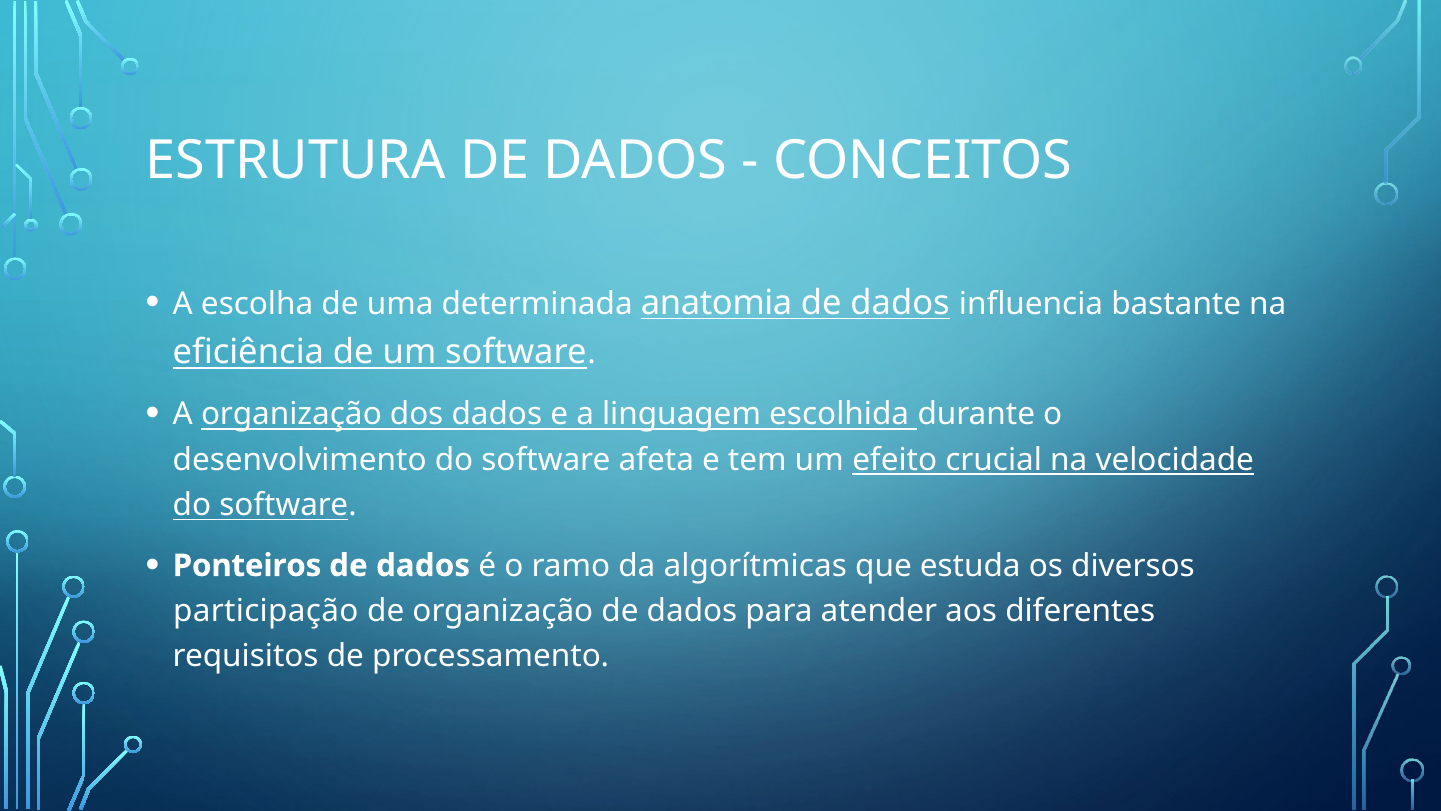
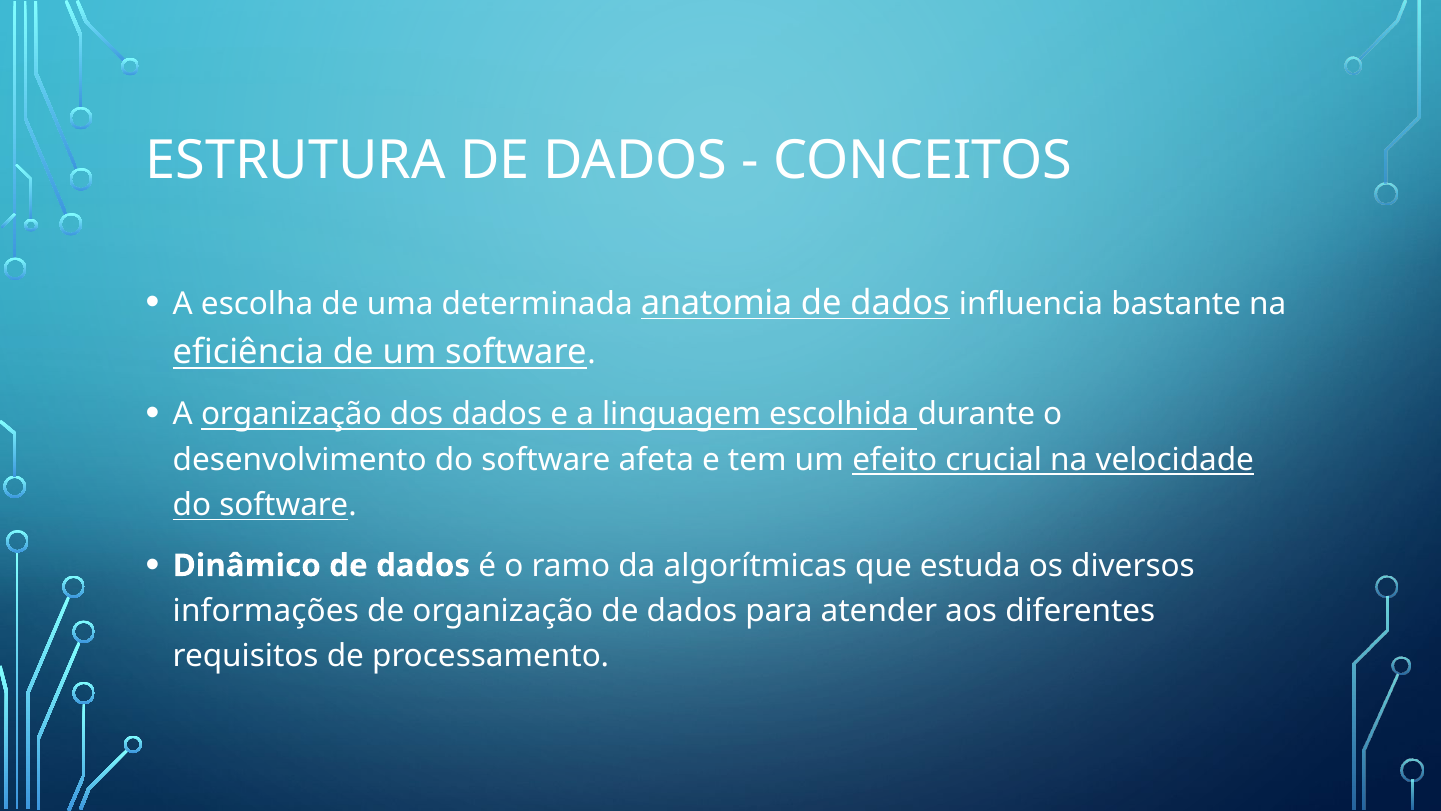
Ponteiros: Ponteiros -> Dinâmico (247, 565)
participação: participação -> informações (266, 611)
